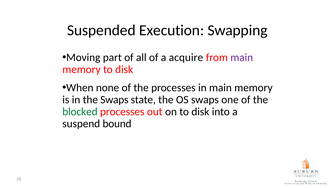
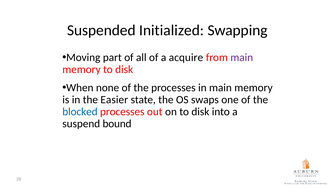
Execution: Execution -> Initialized (172, 30)
the Swaps: Swaps -> Easier (114, 100)
blocked colour: green -> blue (80, 112)
